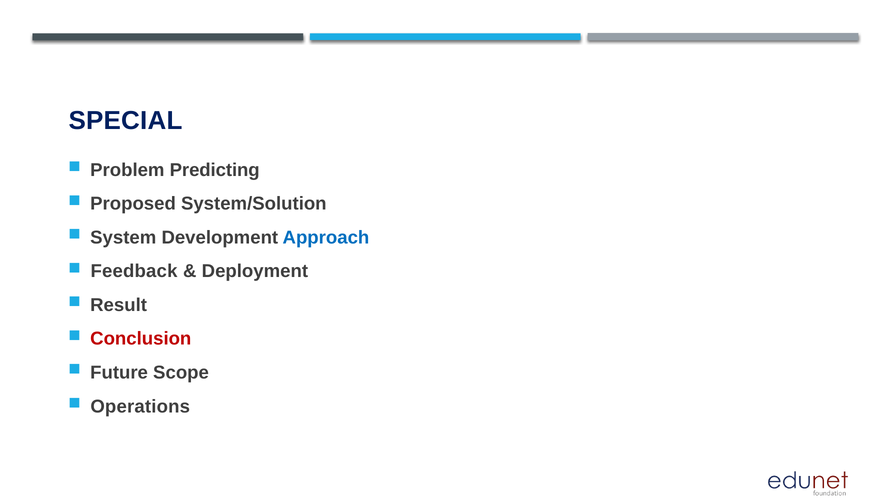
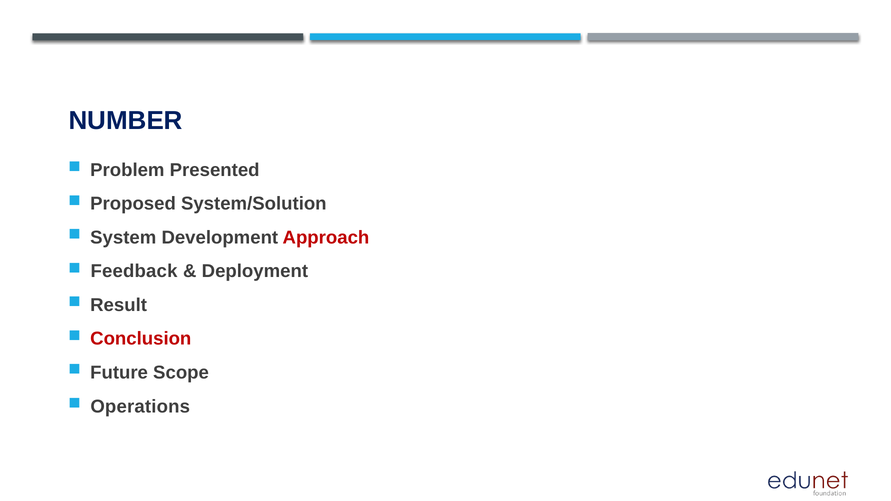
SPECIAL: SPECIAL -> NUMBER (126, 121)
Predicting: Predicting -> Presented (215, 170)
Approach colour: blue -> red (326, 238)
